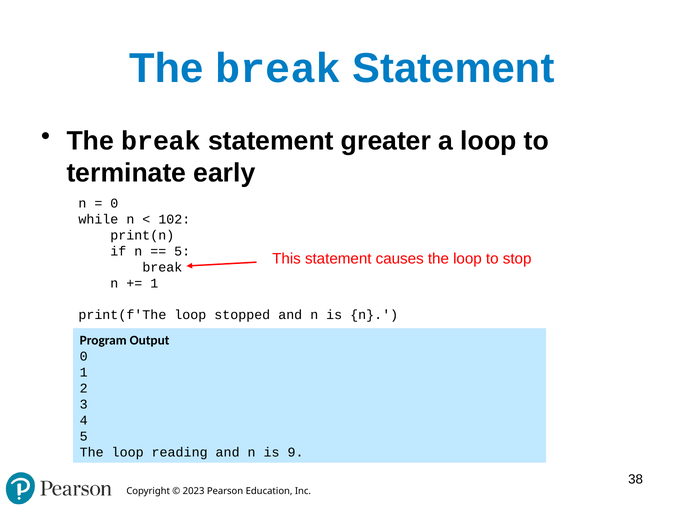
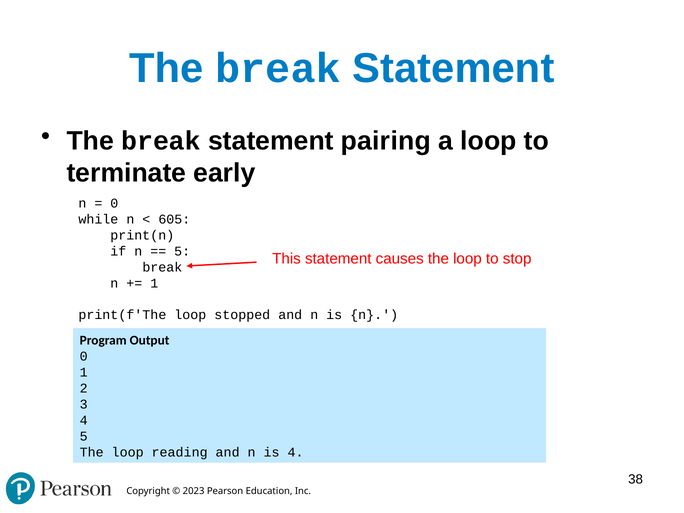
greater: greater -> pairing (386, 141)
102: 102 -> 605 (174, 219)
is 9: 9 -> 4 (296, 452)
